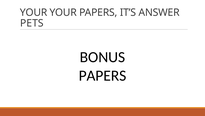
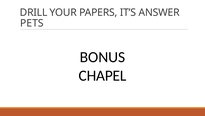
YOUR: YOUR -> DRILL (34, 13)
PAPERS: PAPERS -> CHAPEL (103, 75)
